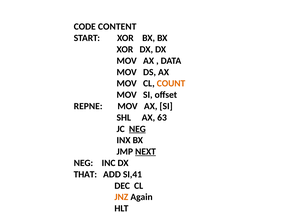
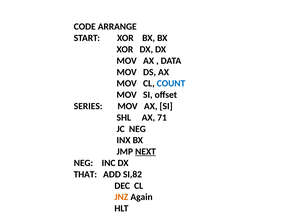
CONTENT: CONTENT -> ARRANGE (117, 27)
COUNT colour: orange -> blue (171, 83)
REPNE: REPNE -> SERIES (88, 106)
63: 63 -> 71 (162, 118)
NEG underline: present -> none (137, 129)
SI,41: SI,41 -> SI,82 (132, 174)
